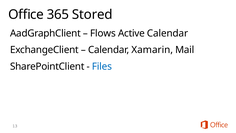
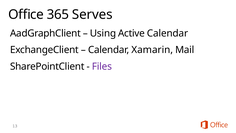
Stored: Stored -> Serves (92, 14)
Flows: Flows -> Using (103, 33)
Files colour: blue -> purple (102, 66)
